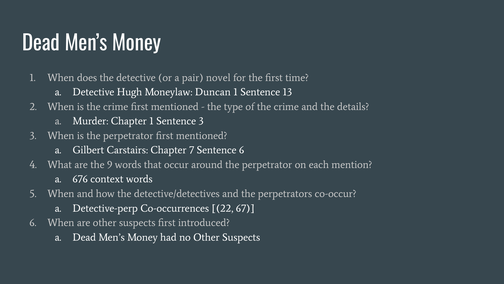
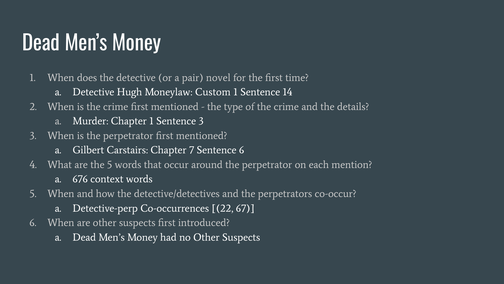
Duncan: Duncan -> Custom (213, 92)
13: 13 -> 14 (288, 92)
the 9: 9 -> 5 (110, 164)
